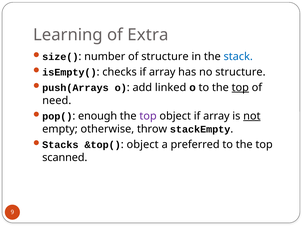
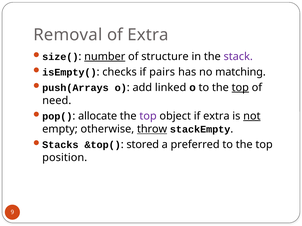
Learning: Learning -> Removal (68, 35)
number underline: none -> present (105, 57)
stack colour: blue -> purple (238, 57)
checks if array: array -> pairs (162, 72)
no structure: structure -> matching (240, 72)
enough: enough -> allocate (98, 116)
object if array: array -> extra (216, 116)
throw underline: none -> present (152, 129)
&top( object: object -> stored (143, 145)
scanned: scanned -> position (65, 158)
